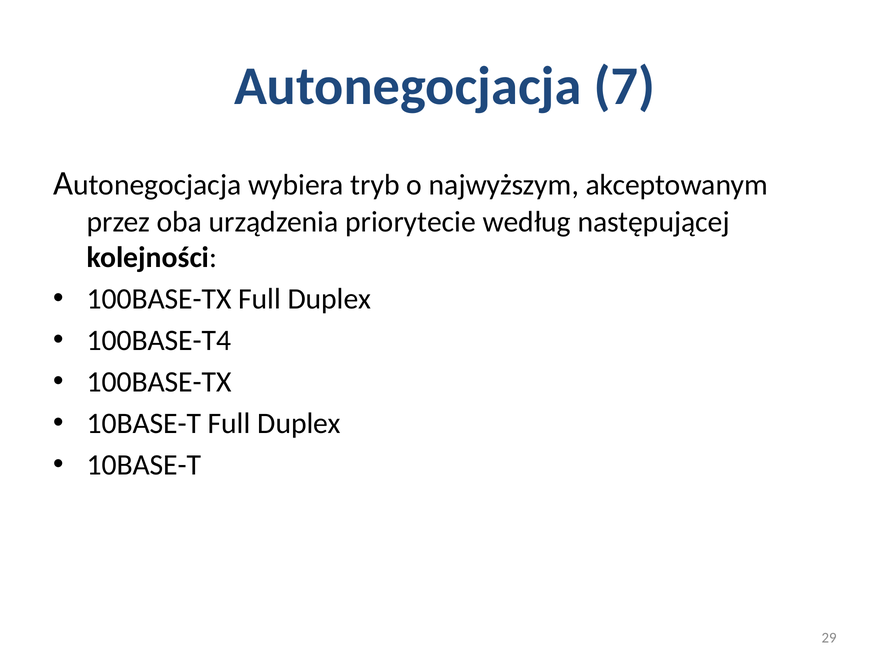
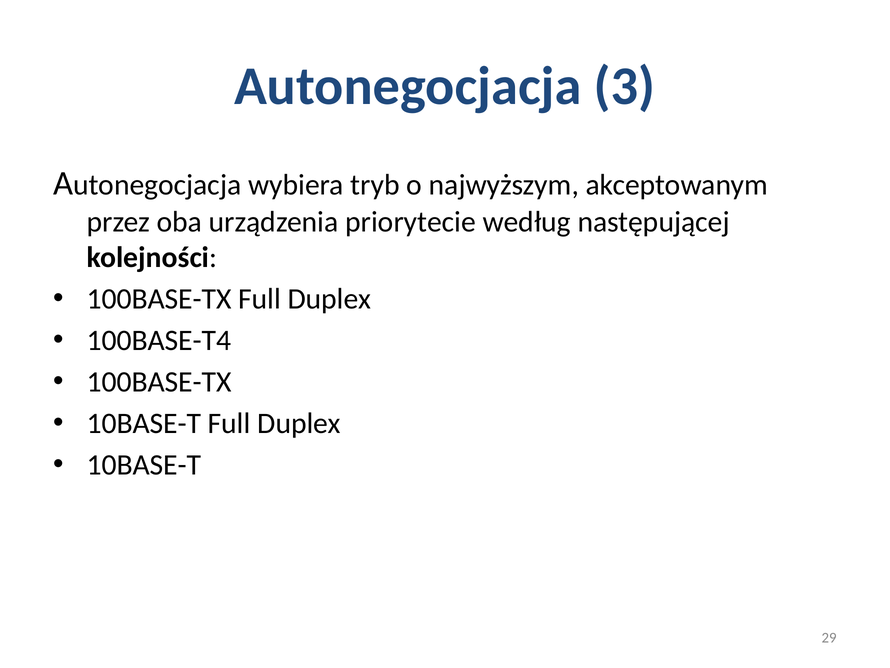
7: 7 -> 3 (625, 86)
